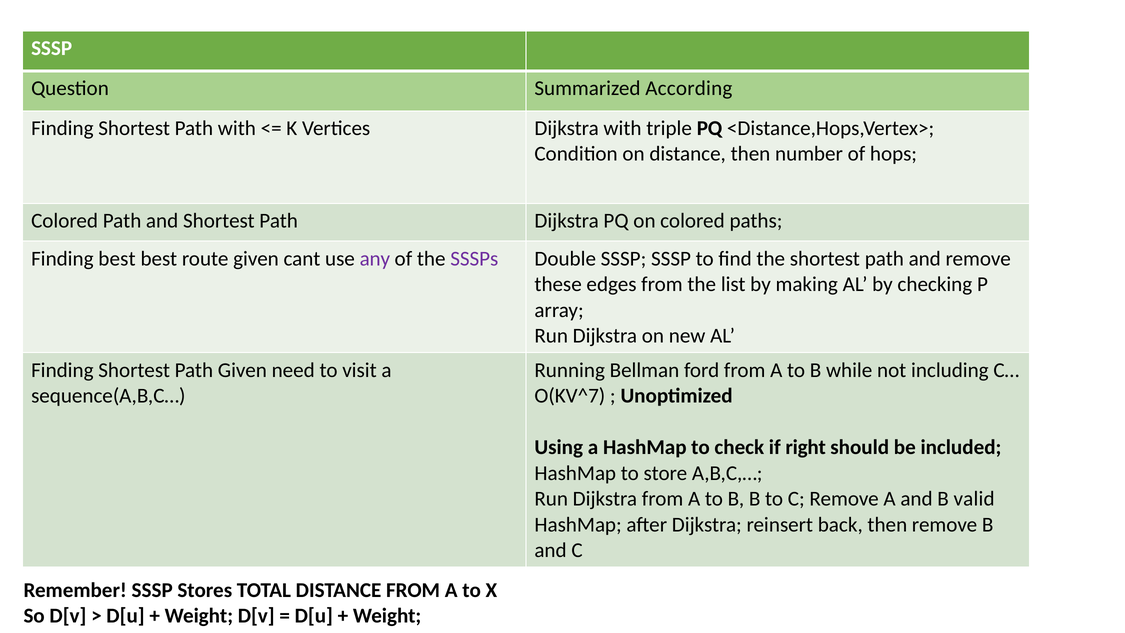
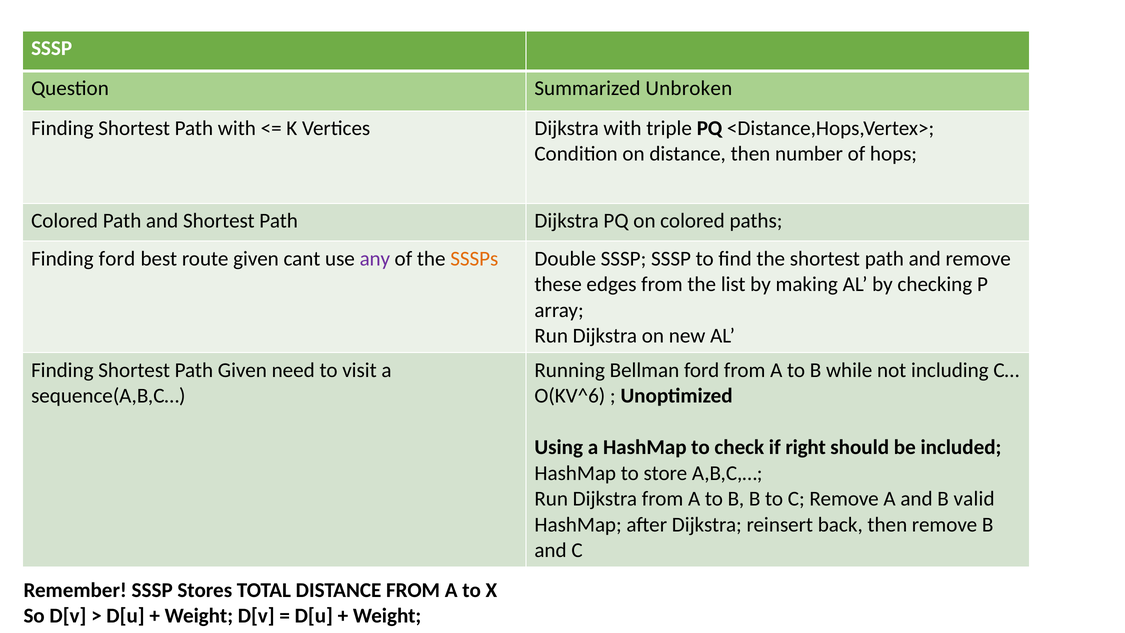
According: According -> Unbroken (689, 88)
Finding best: best -> ford (117, 258)
SSSPs colour: purple -> orange (474, 258)
O(KV^7: O(KV^7 -> O(KV^6 (570, 396)
